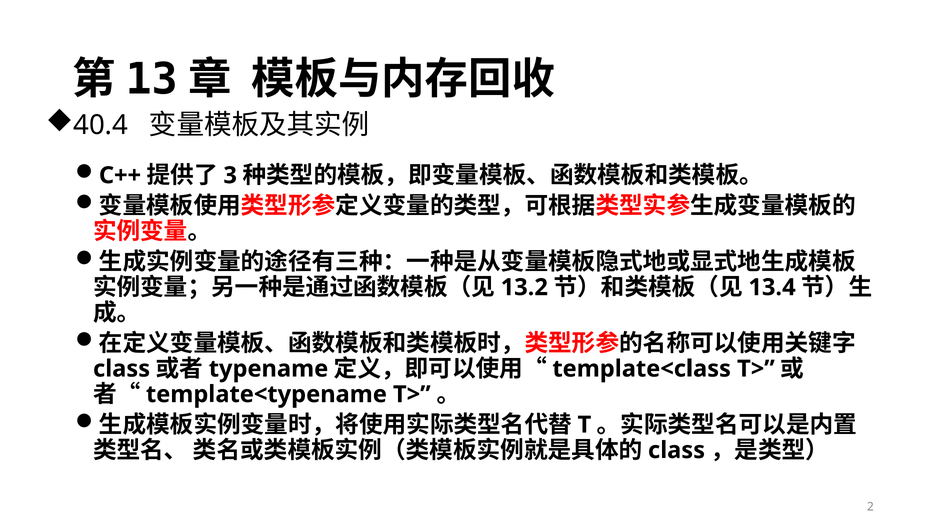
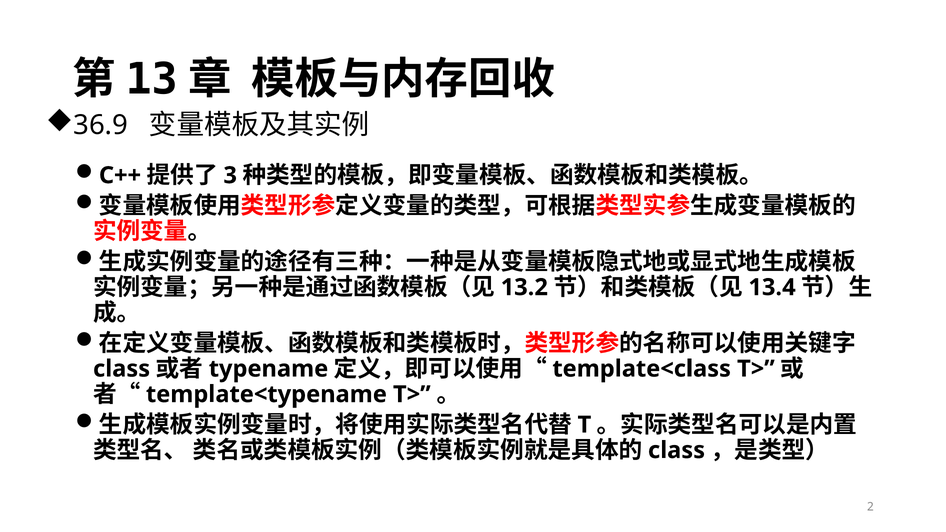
40.4: 40.4 -> 36.9 (101, 125)
